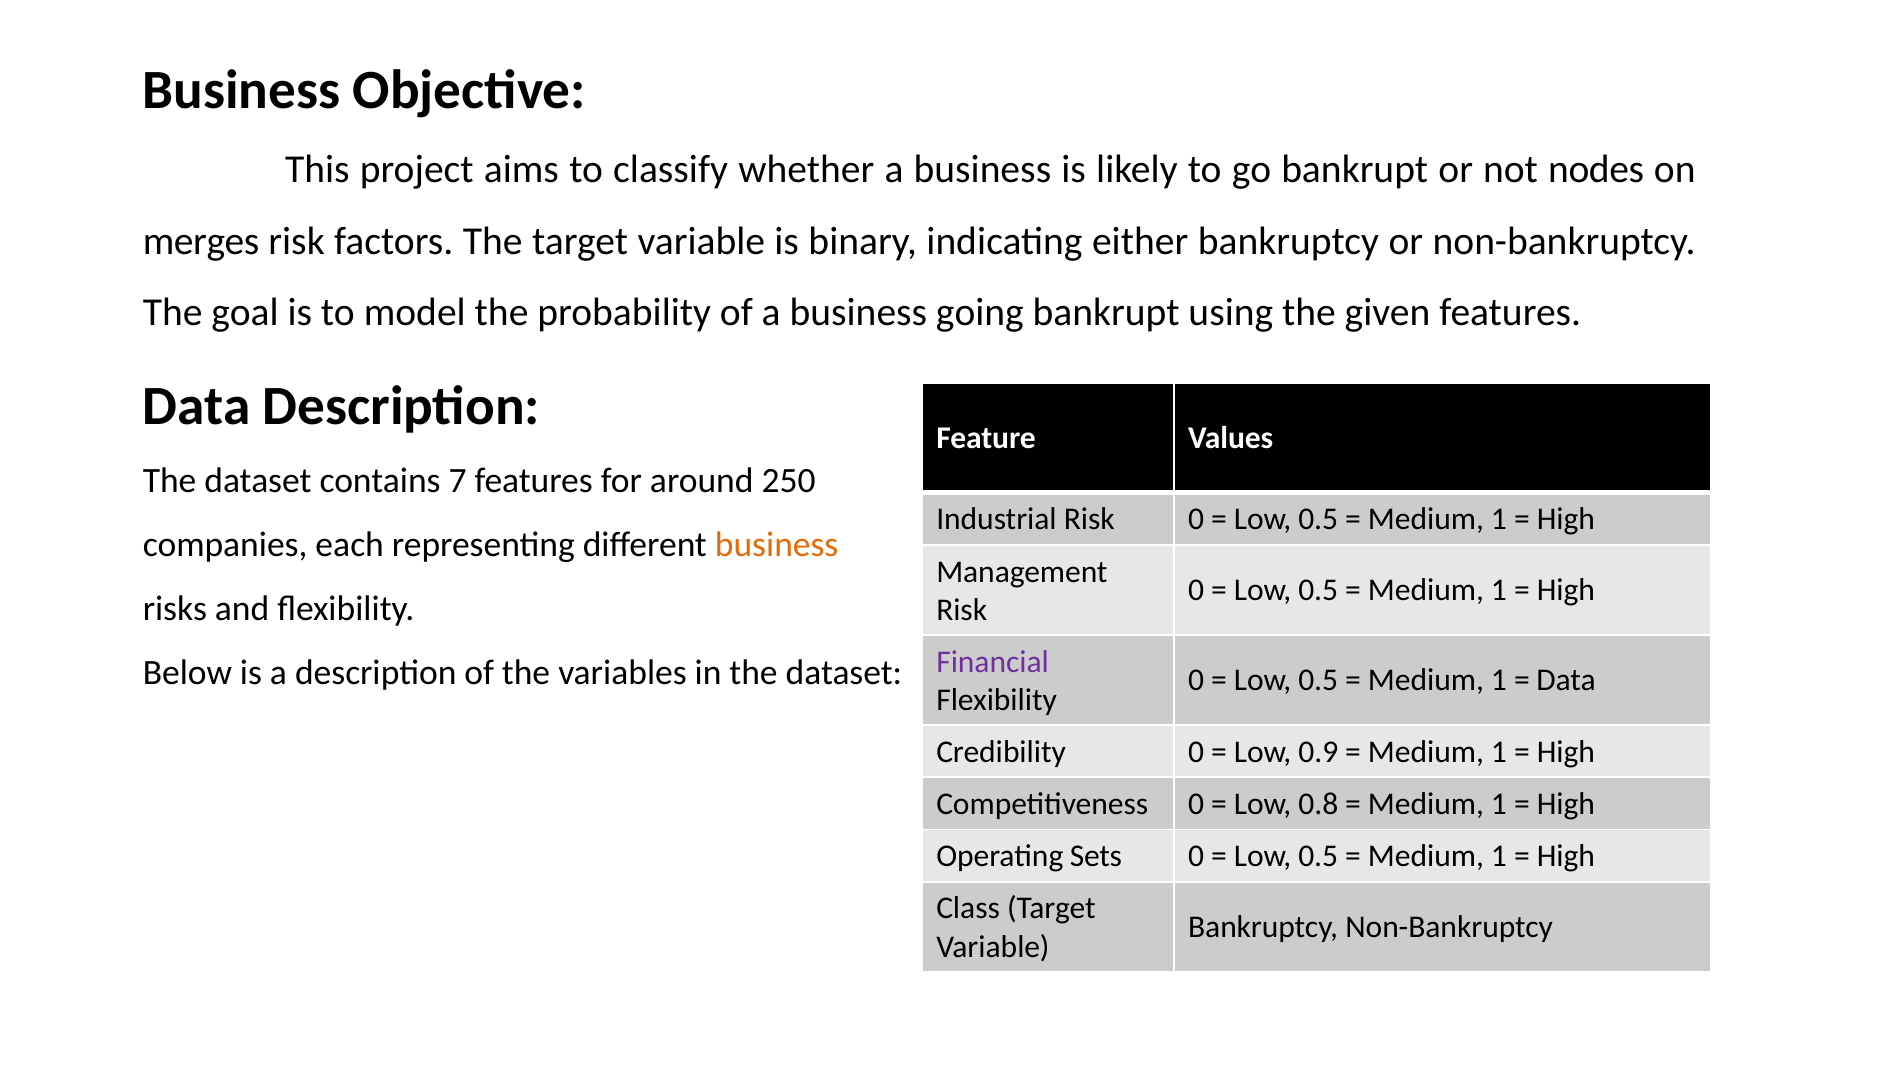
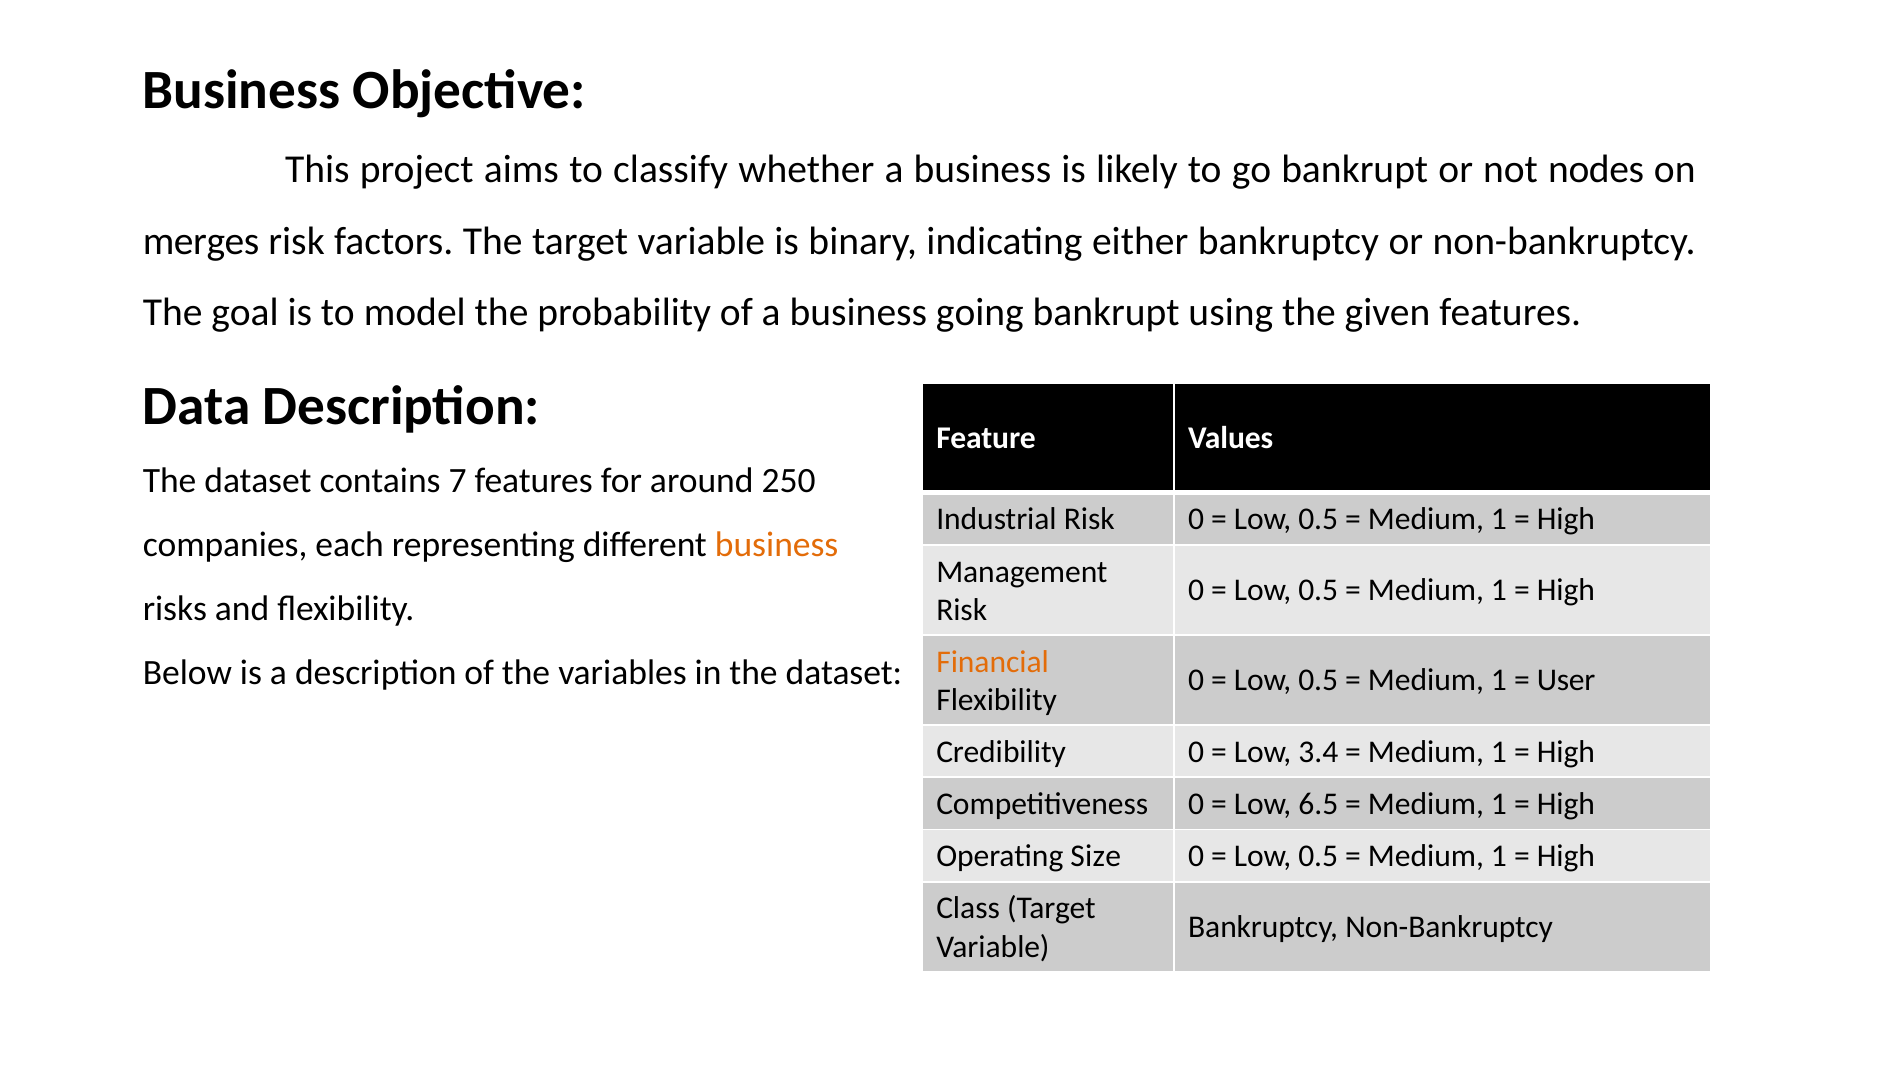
Financial colour: purple -> orange (993, 661)
Data: Data -> User (1566, 680)
0.9: 0.9 -> 3.4 (1318, 752)
0.8: 0.8 -> 6.5 (1318, 804)
Sets: Sets -> Size (1096, 856)
